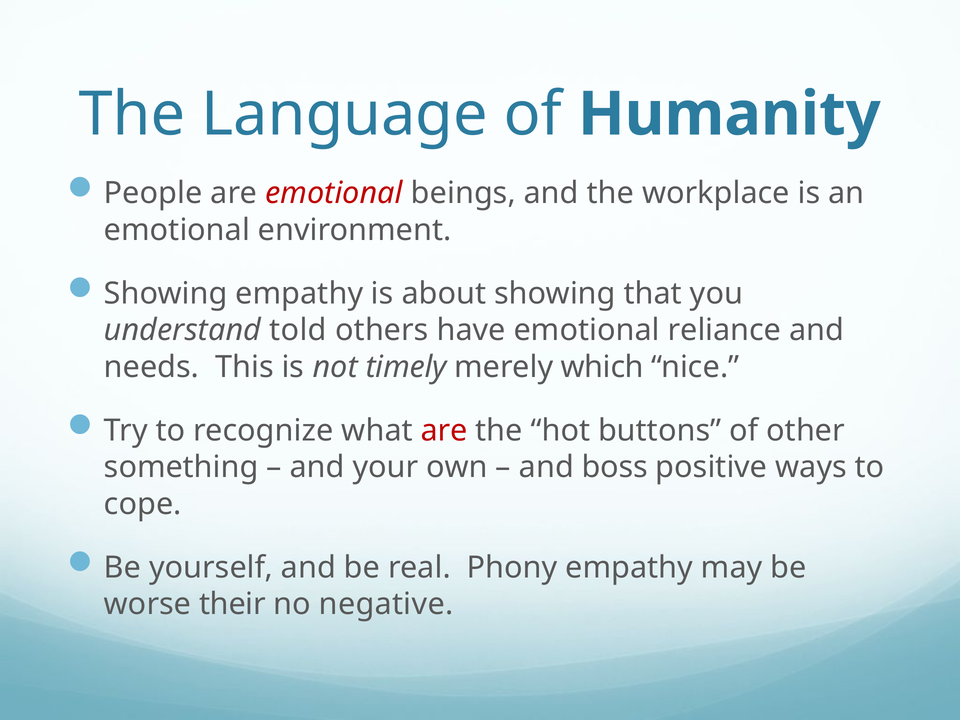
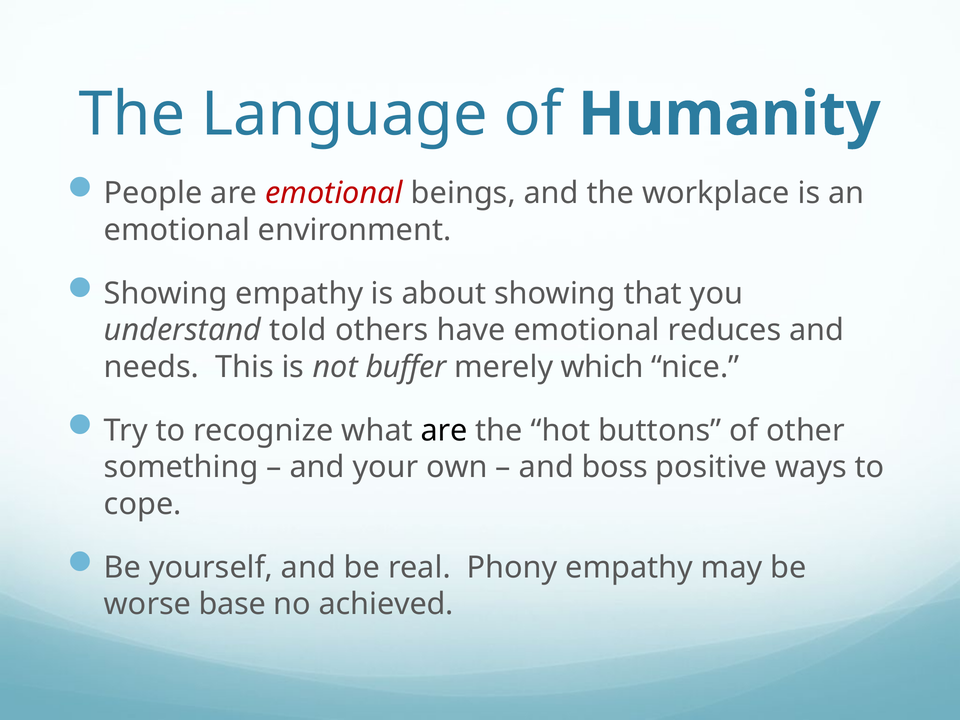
reliance: reliance -> reduces (724, 330)
timely: timely -> buffer (406, 367)
are colour: red -> black (444, 431)
their: their -> base (232, 604)
negative: negative -> achieved (386, 604)
